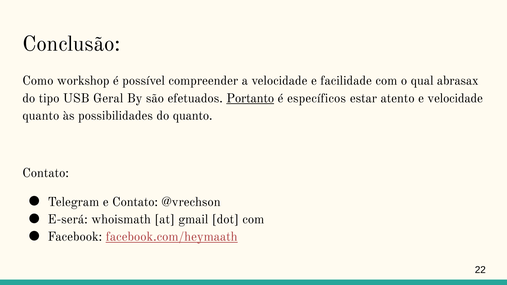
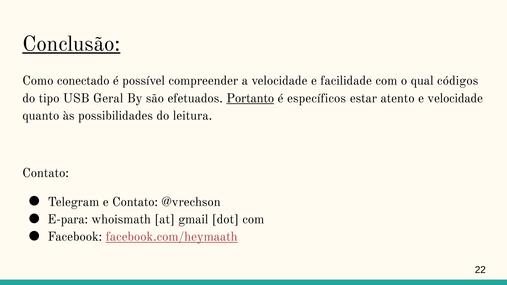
Conclusão underline: none -> present (71, 44)
workshop: workshop -> conectado (83, 81)
abrasax: abrasax -> códigos (458, 81)
do quanto: quanto -> leitura (193, 116)
E-será: E-será -> E-para (68, 219)
